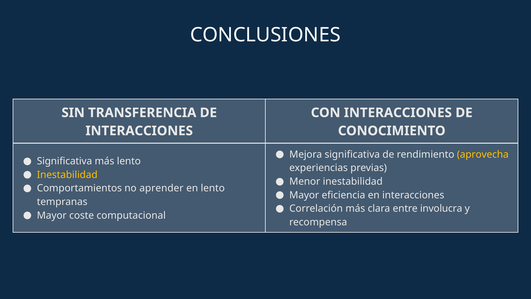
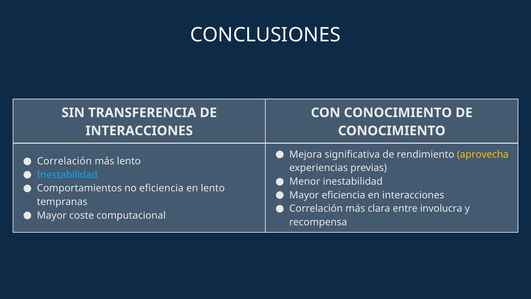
CON INTERACCIONES: INTERACCIONES -> CONOCIMIENTO (398, 113)
Significativa: Significativa -> Correlación (64, 161)
Inestabilidad colour: yellow -> light blue (67, 175)
no aprender: aprender -> eficiencia (161, 188)
